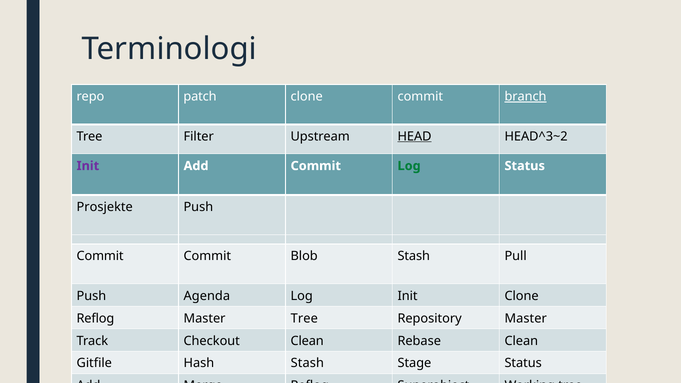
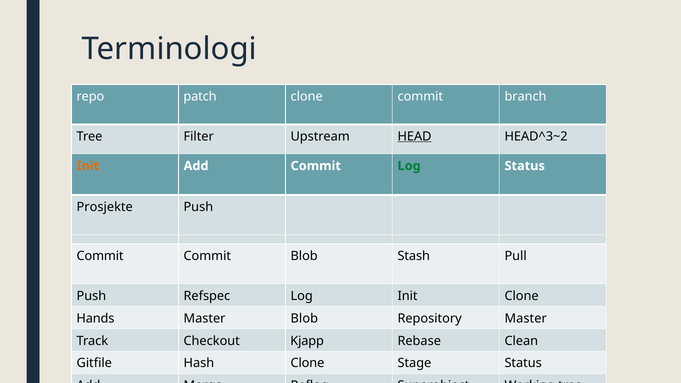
branch underline: present -> none (526, 96)
Init colour: purple -> orange (88, 166)
Agenda: Agenda -> Refspec (207, 296)
Reflog: Reflog -> Hands (95, 318)
Master Tree: Tree -> Blob (304, 318)
Checkout Clean: Clean -> Kjapp (307, 341)
Hash Stash: Stash -> Clone (307, 363)
